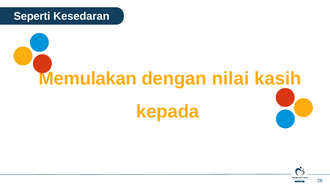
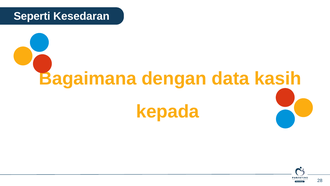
Memulakan: Memulakan -> Bagaimana (88, 78)
nilai: nilai -> data (231, 78)
